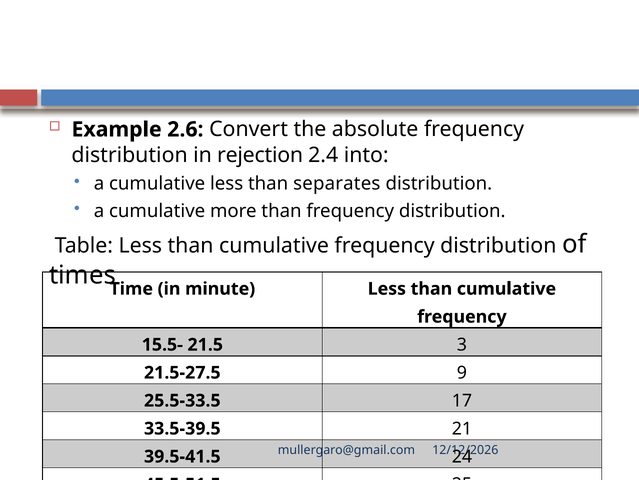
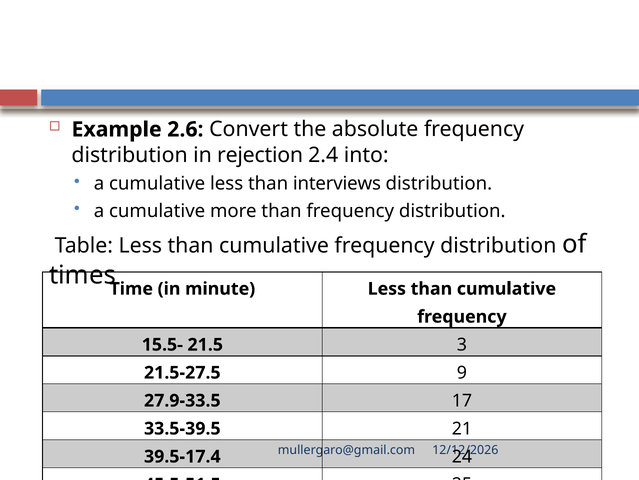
separates: separates -> interviews (337, 183)
25.5-33.5: 25.5-33.5 -> 27.9-33.5 (182, 400)
39.5-41.5: 39.5-41.5 -> 39.5-17.4 (182, 456)
